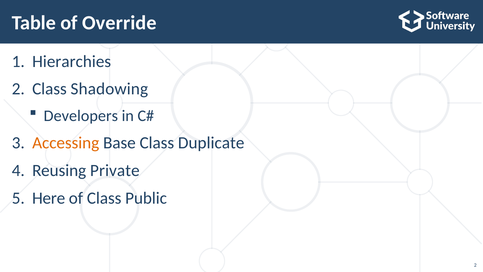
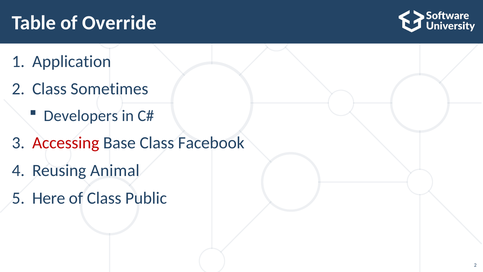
Hierarchies: Hierarchies -> Application (72, 61)
Shadowing: Shadowing -> Sometimes (109, 89)
Accessing colour: orange -> red (66, 143)
Duplicate: Duplicate -> Facebook (211, 143)
Private: Private -> Animal (115, 170)
